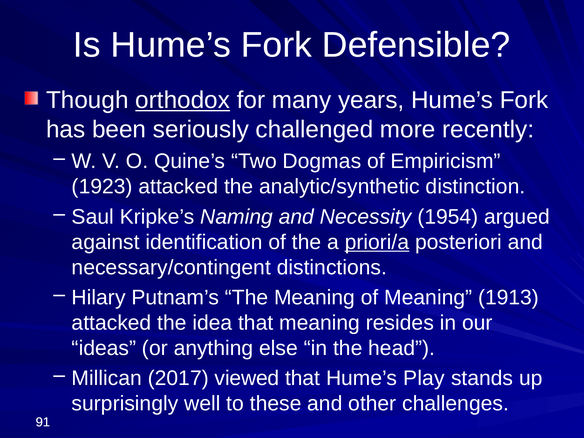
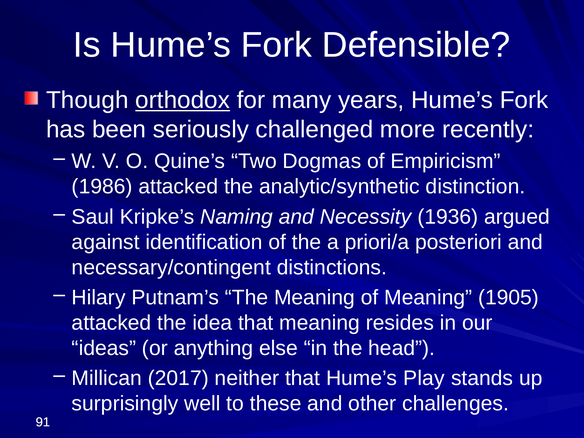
1923: 1923 -> 1986 (102, 187)
1954: 1954 -> 1936 (448, 217)
priori/a underline: present -> none (377, 242)
1913: 1913 -> 1905 (508, 298)
viewed: viewed -> neither (247, 378)
